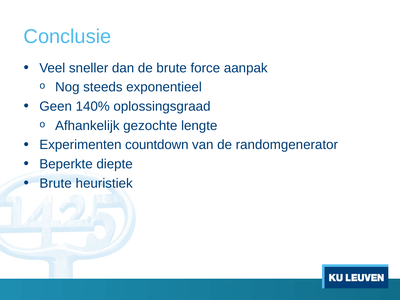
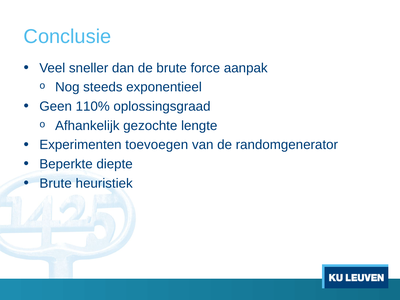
140%: 140% -> 110% (93, 106)
countdown: countdown -> toevoegen (157, 145)
